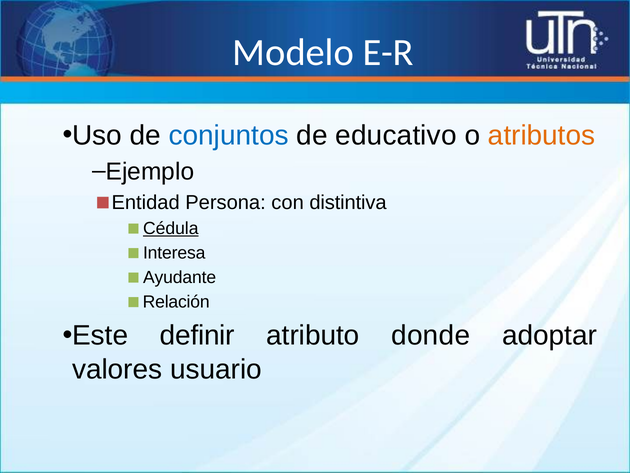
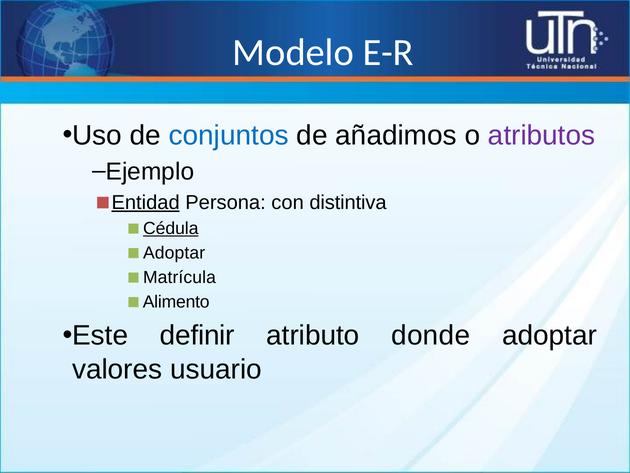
educativo: educativo -> añadimos (396, 135)
atributos colour: orange -> purple (542, 135)
Entidad underline: none -> present (146, 202)
Interesa: Interesa -> Adoptar (174, 253)
Ayudante: Ayudante -> Matrícula (179, 277)
Relación: Relación -> Alimento (176, 302)
